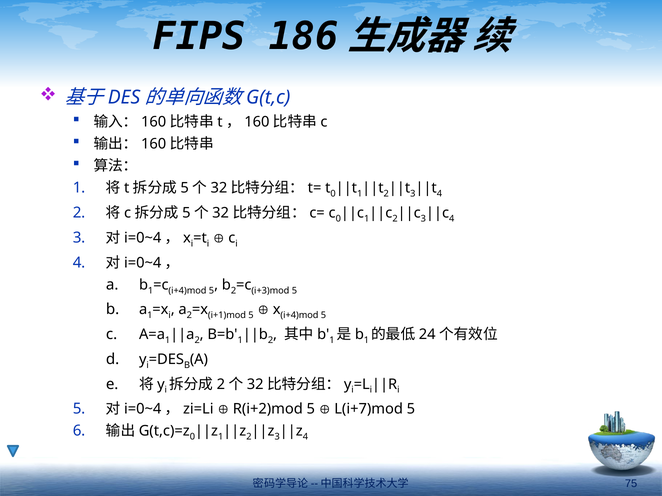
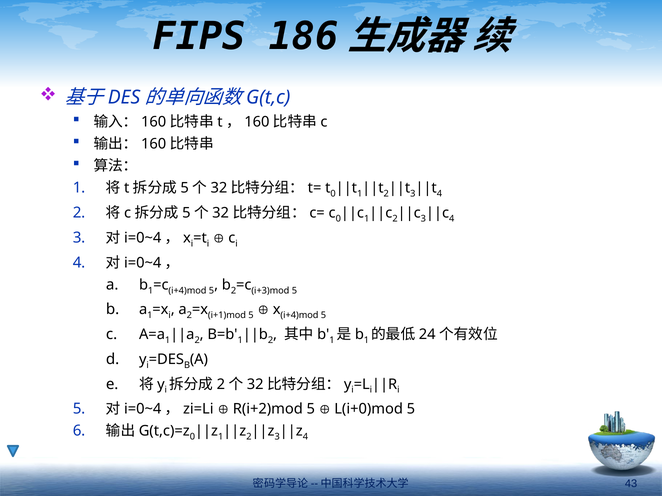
L(i+7)mod: L(i+7)mod -> L(i+0)mod (369, 409)
75: 75 -> 43 (631, 484)
